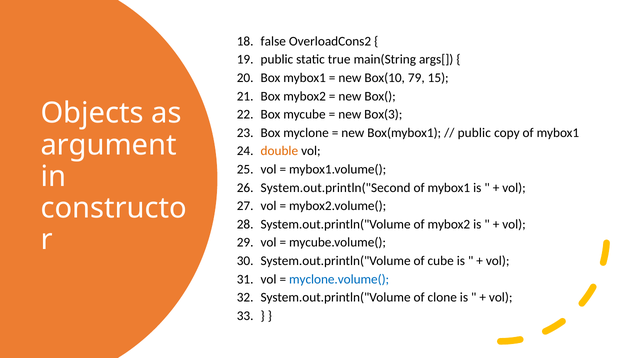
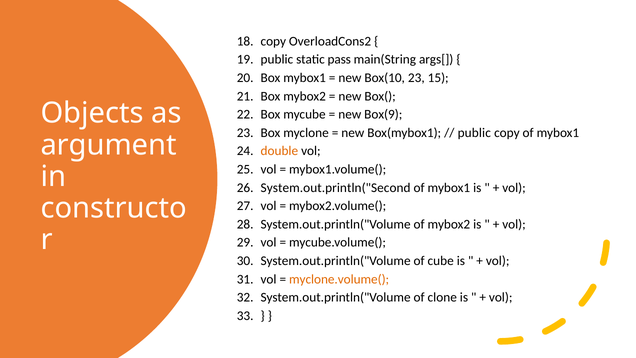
false: false -> copy (273, 41)
true: true -> pass (339, 60)
Box(10 79: 79 -> 23 (416, 78)
Box(3: Box(3 -> Box(9 (383, 114)
myclone.volume( colour: blue -> orange (339, 279)
